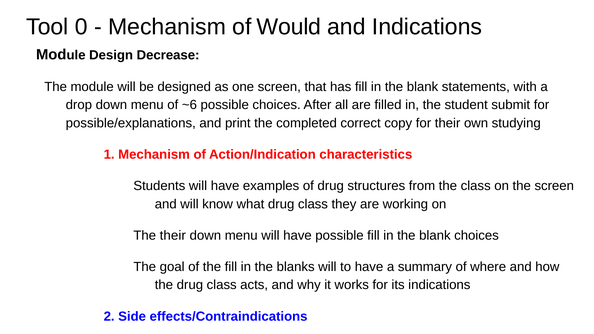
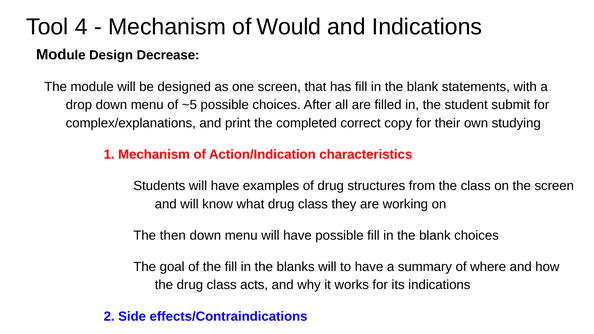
0: 0 -> 4 (81, 27)
~6: ~6 -> ~5 (189, 105)
possible/explanations: possible/explanations -> complex/explanations (131, 123)
The their: their -> then (173, 236)
